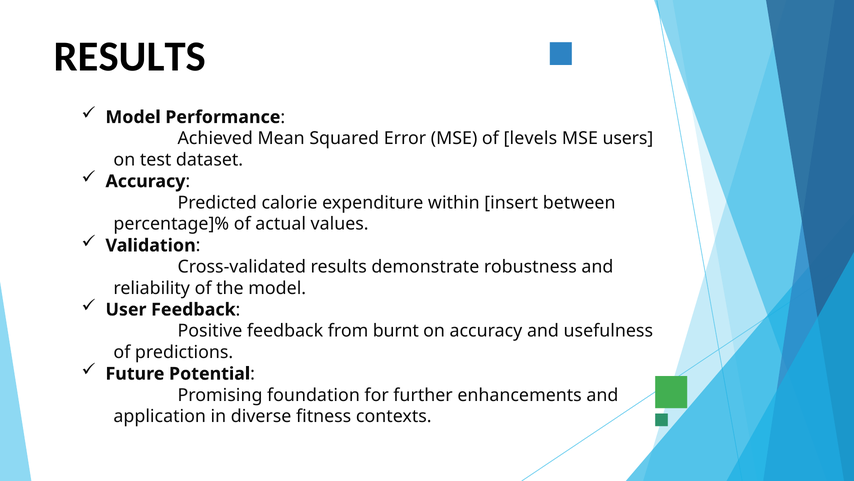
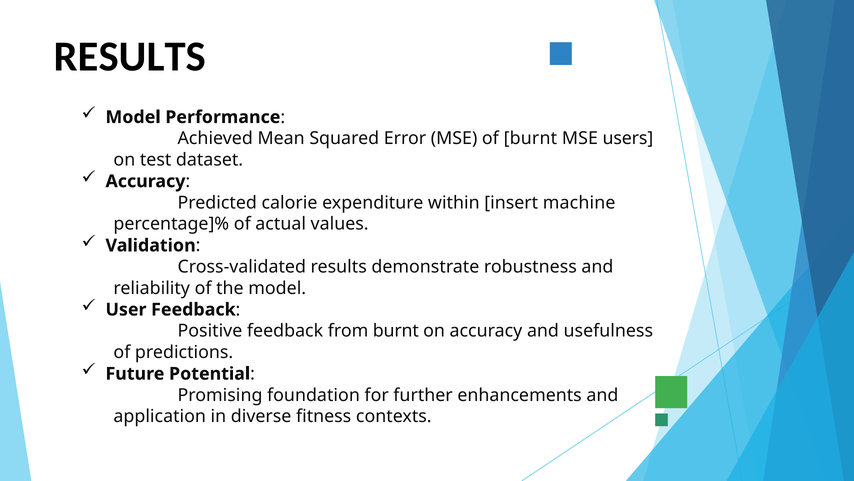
of levels: levels -> burnt (530, 138)
between: between -> machine (579, 202)
